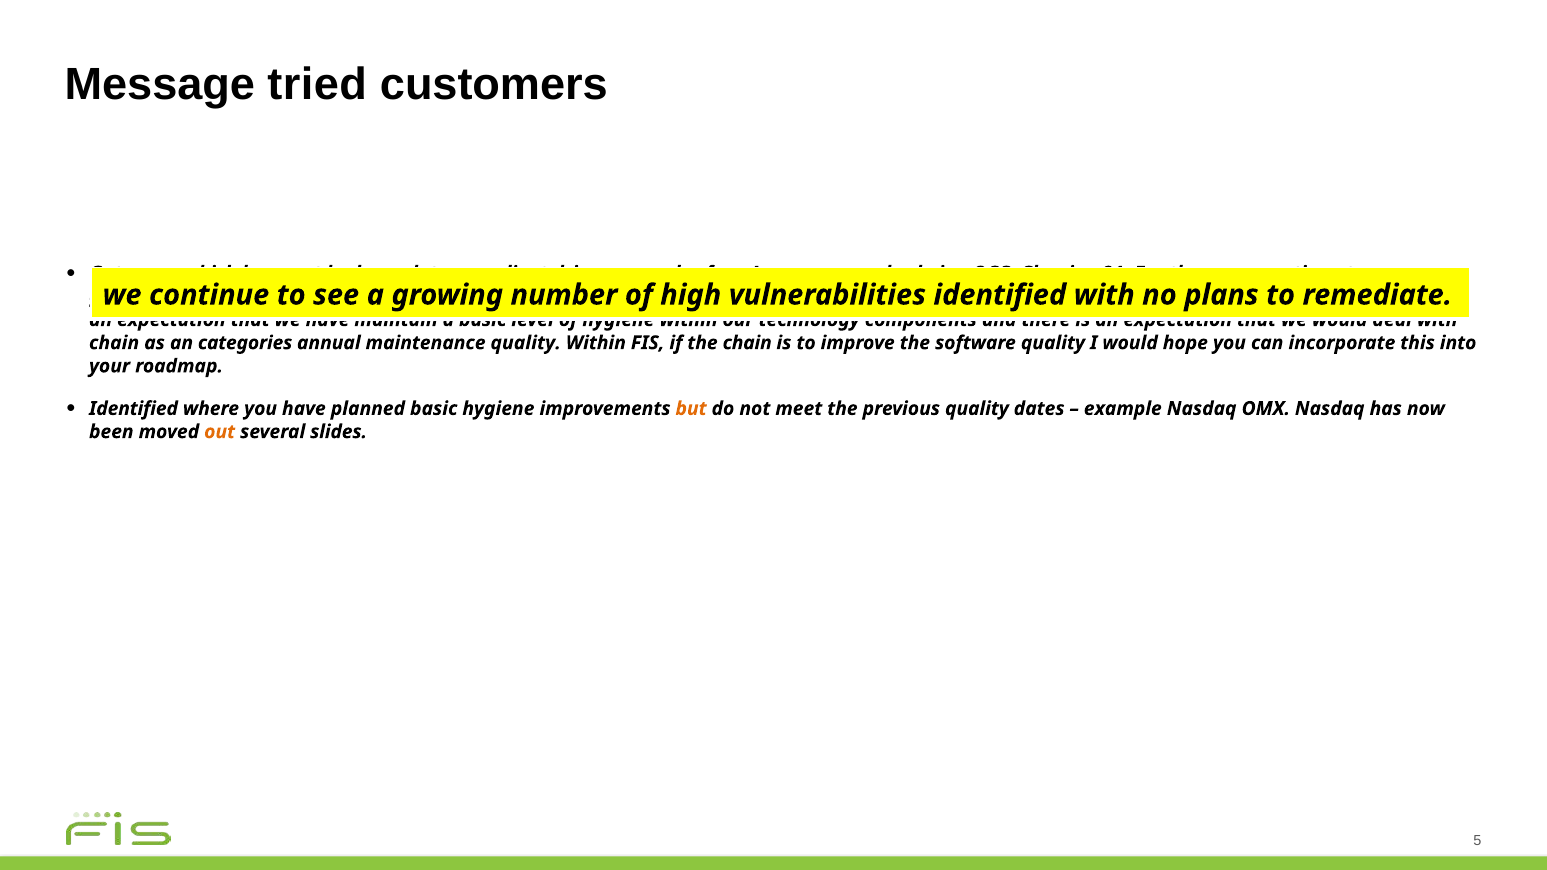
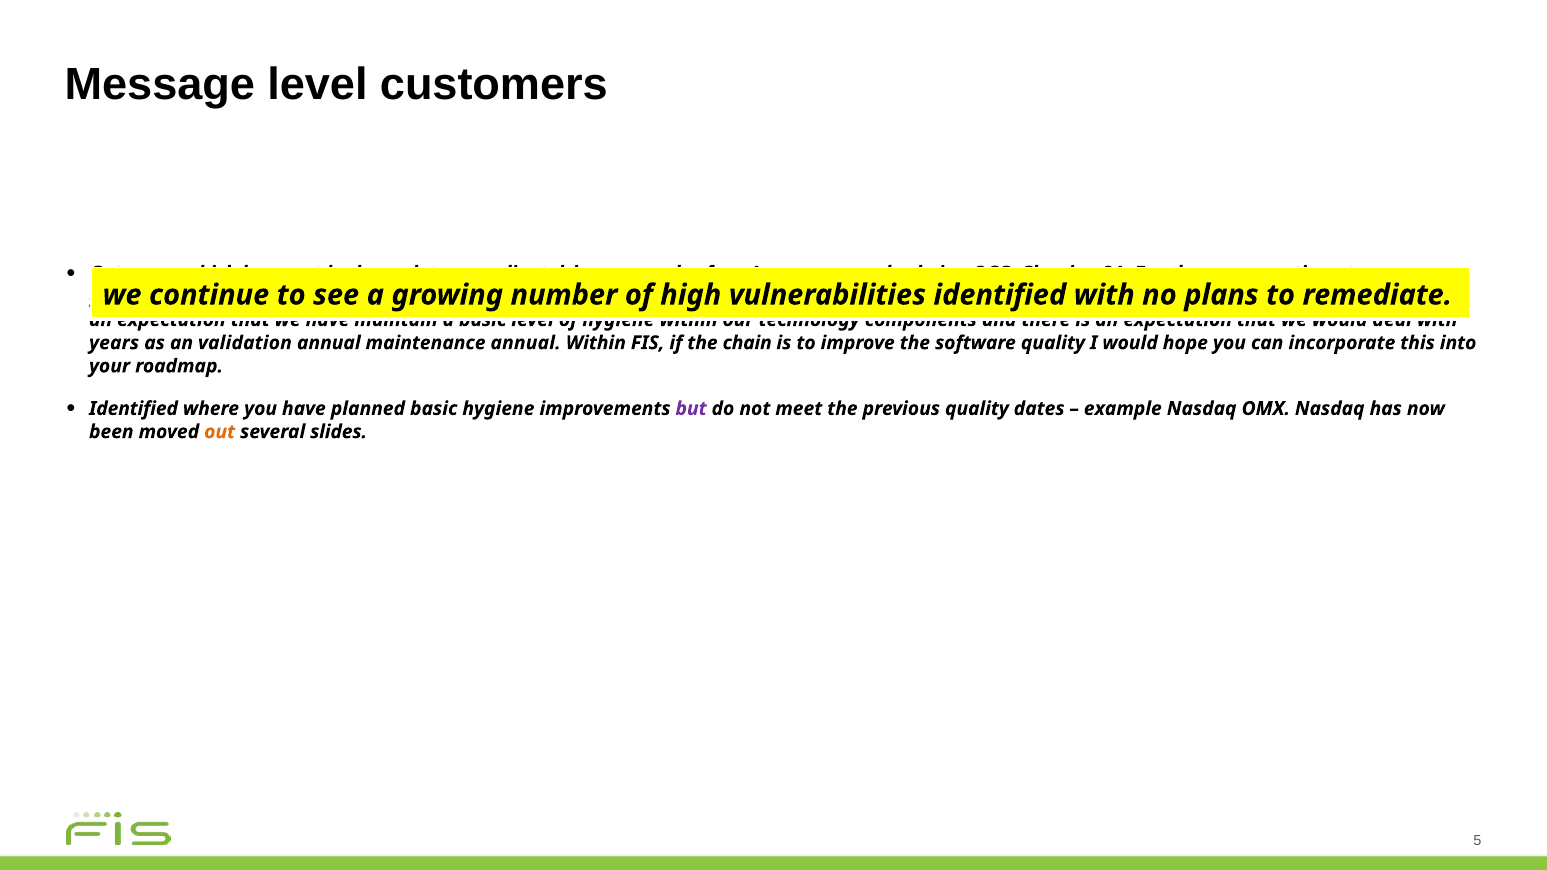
Message tried: tried -> level (317, 85)
chain: chain -> years (114, 343)
categories: categories -> validation (245, 343)
maintenance quality: quality -> annual (526, 343)
but colour: orange -> purple (691, 409)
